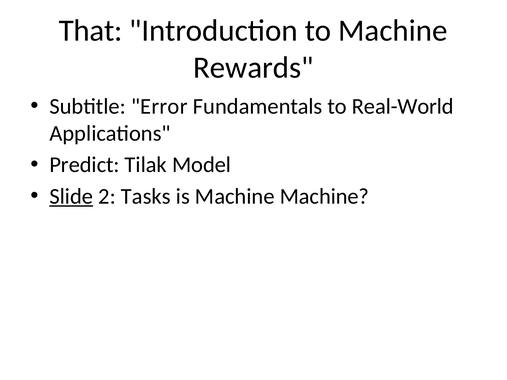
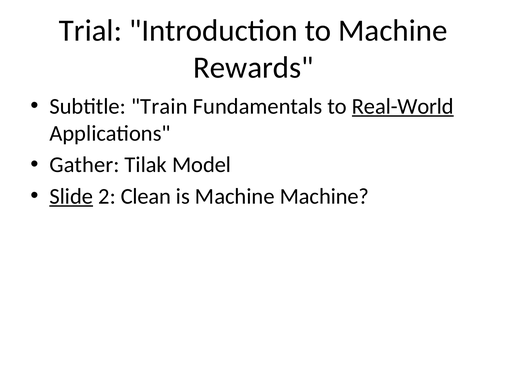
That: That -> Trial (90, 30)
Error: Error -> Train (159, 106)
Real-World underline: none -> present (403, 106)
Predict: Predict -> Gather (84, 165)
Tasks: Tasks -> Clean (146, 197)
